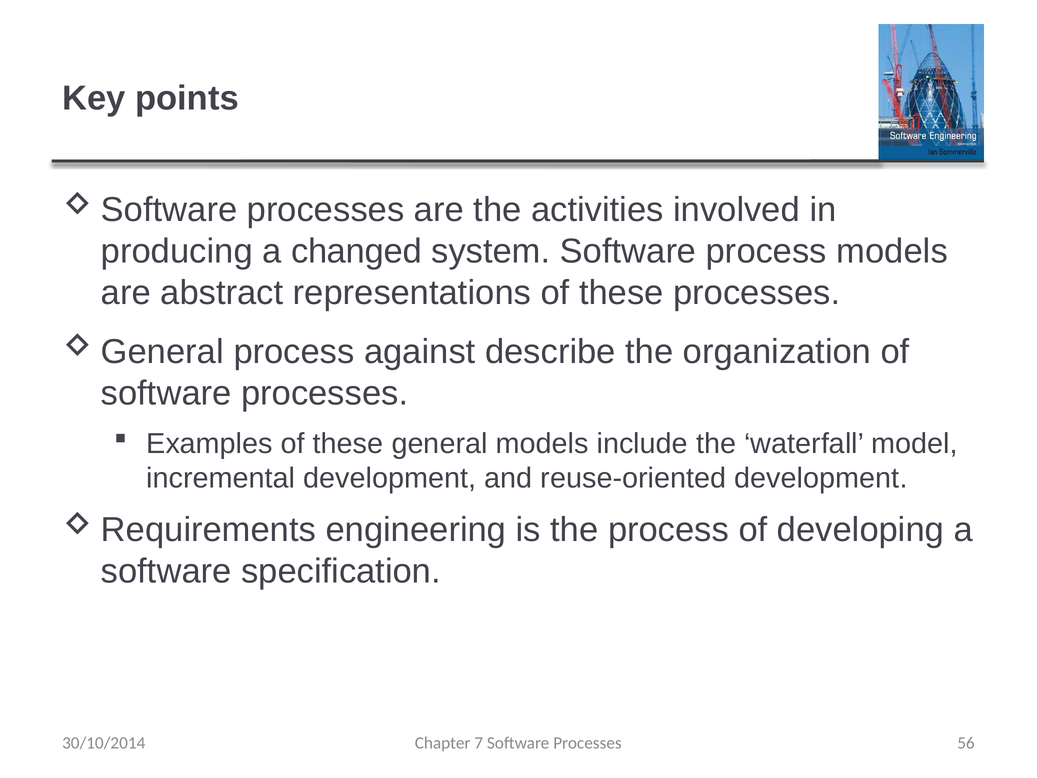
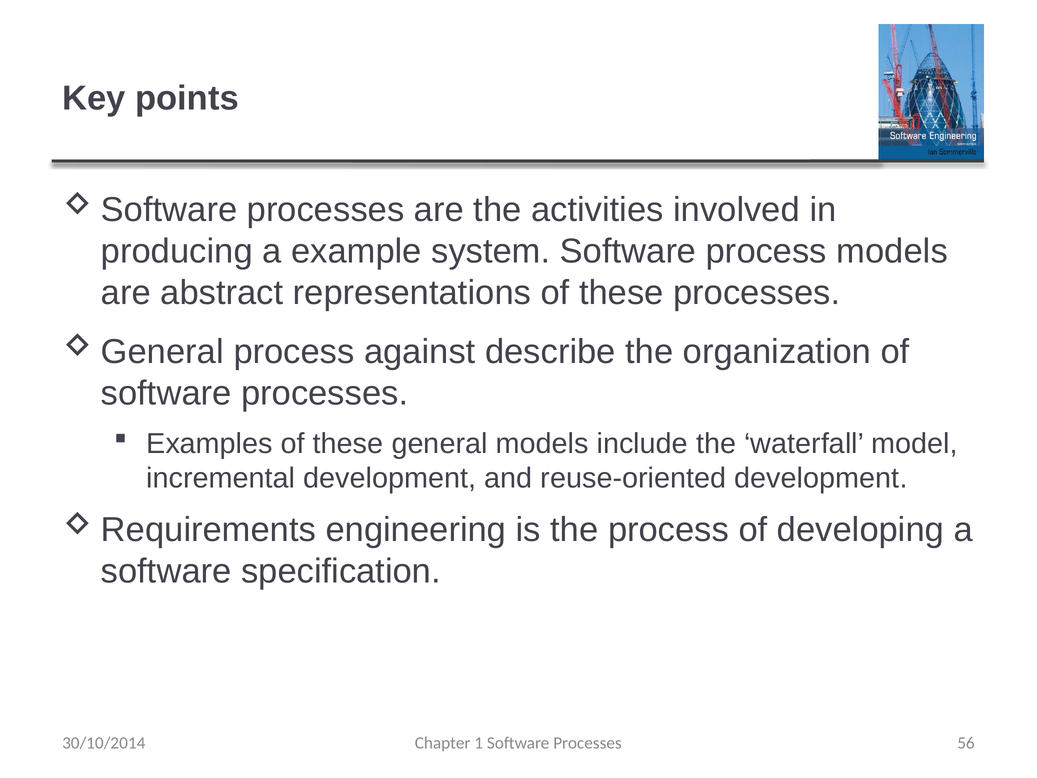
changed: changed -> example (356, 251)
7: 7 -> 1 (479, 743)
